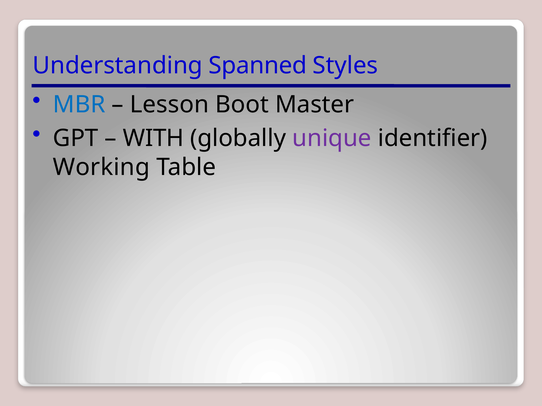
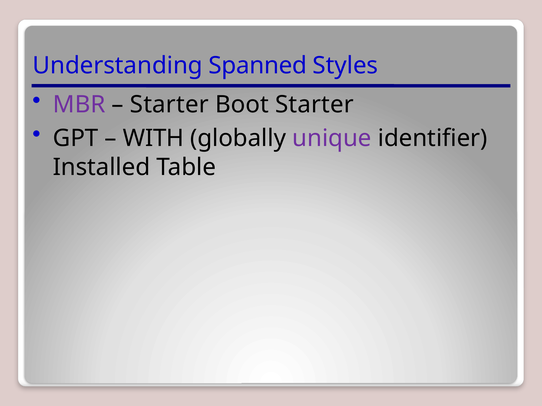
MBR colour: blue -> purple (79, 105)
Lesson: Lesson -> Starter (169, 105)
Boot Master: Master -> Starter (315, 105)
Working: Working -> Installed (102, 167)
